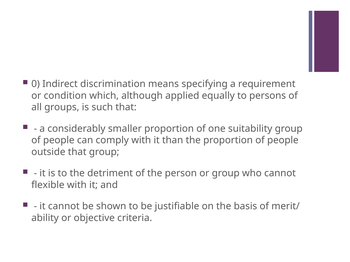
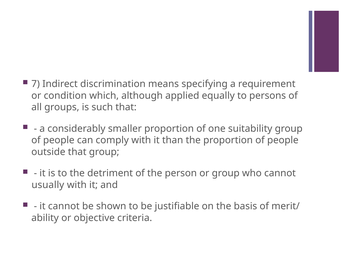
0: 0 -> 7 (36, 84)
flexible: flexible -> usually (48, 185)
